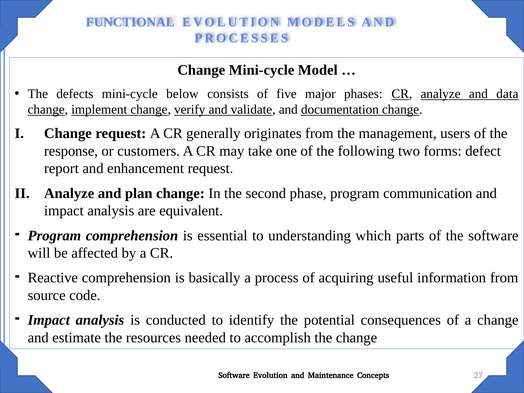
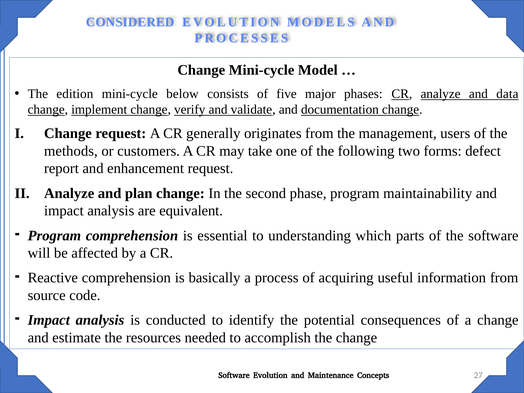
FUNCTIONAL: FUNCTIONAL -> CONSIDERED (130, 22)
defects: defects -> edition (75, 94)
response: response -> methods (71, 151)
communication: communication -> maintainability (428, 193)
